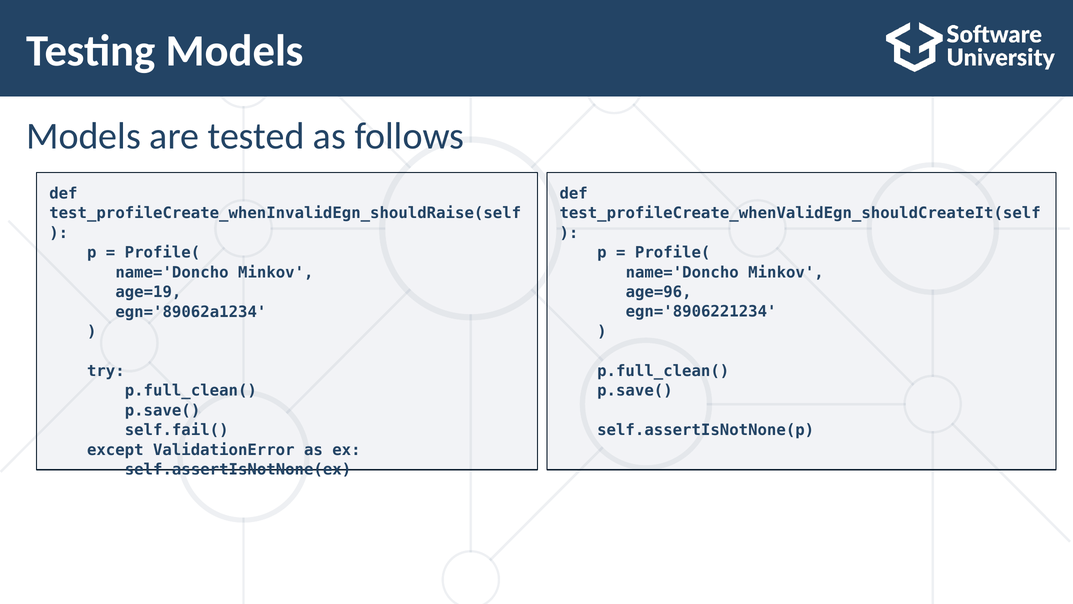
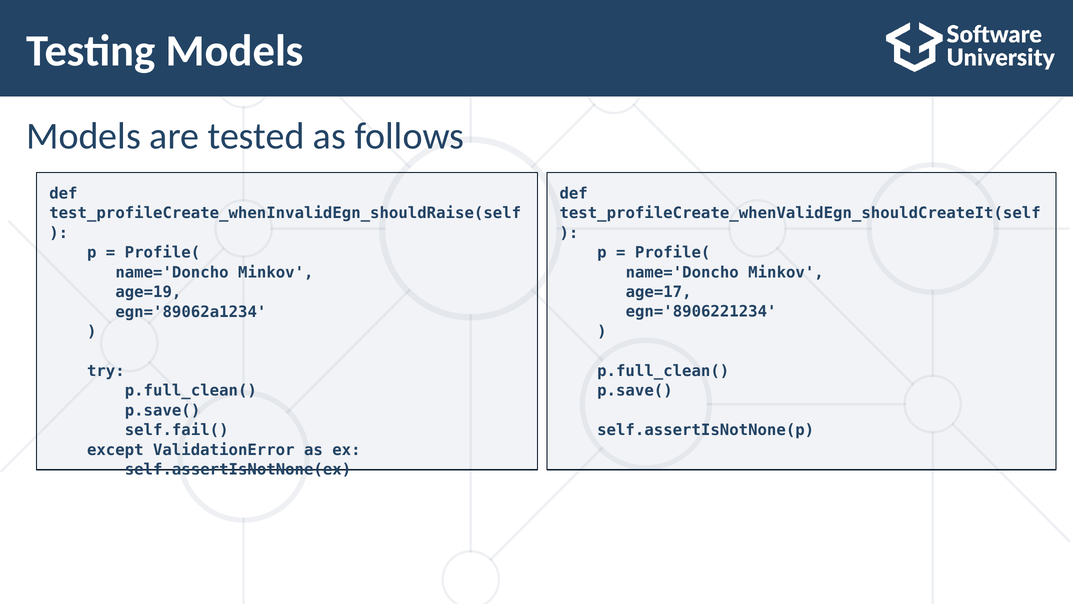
age=96: age=96 -> age=17 (659, 292)
